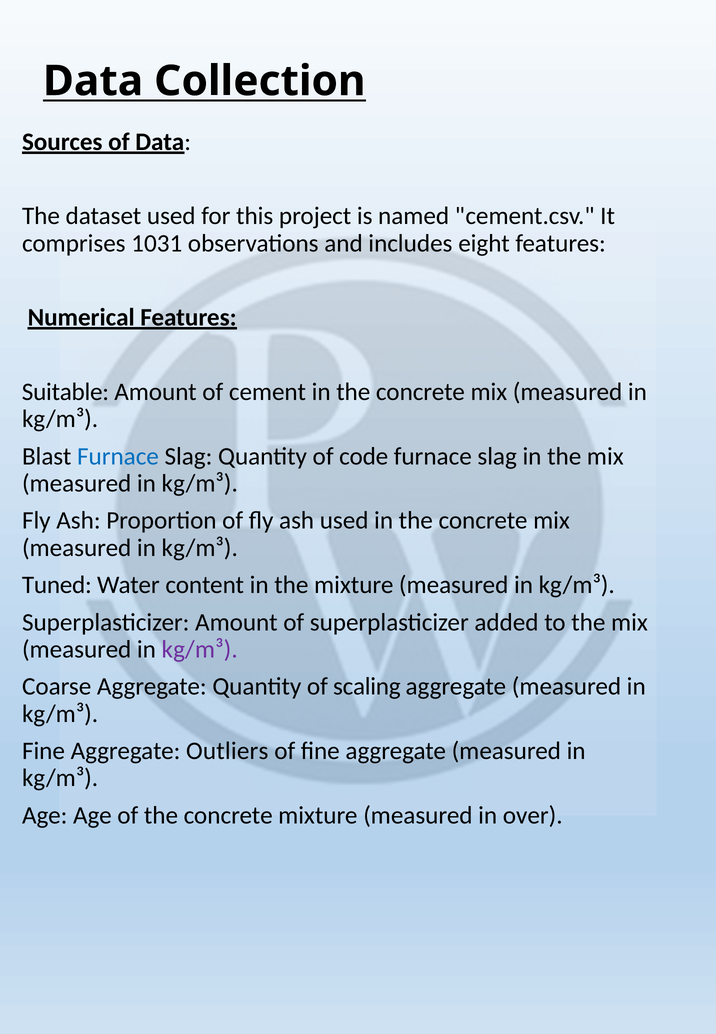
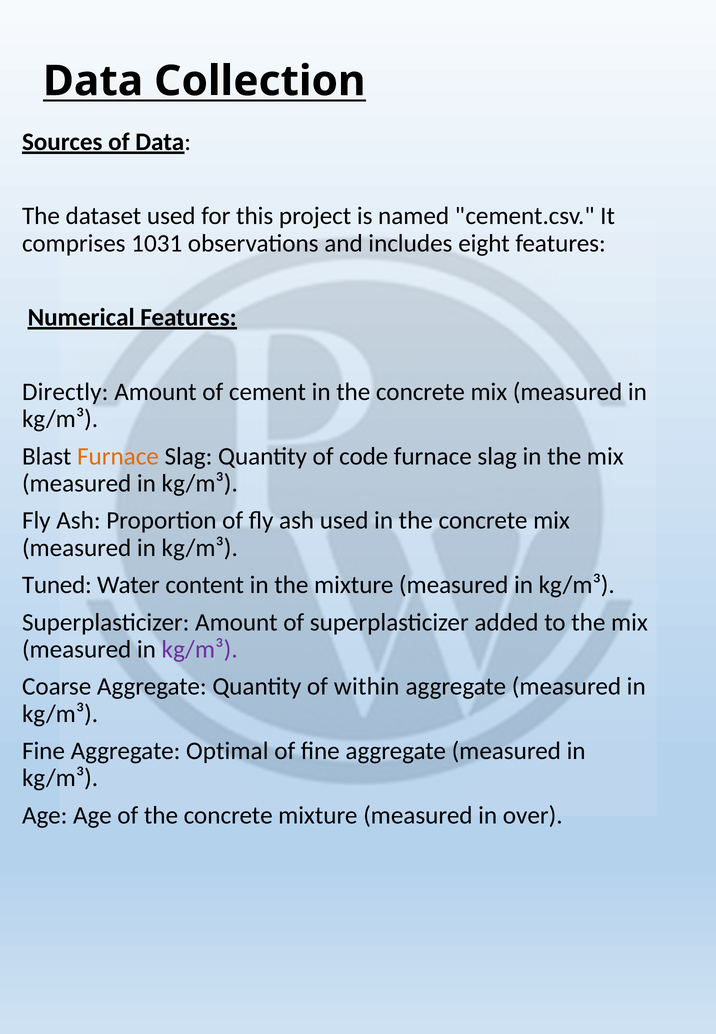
Suitable: Suitable -> Directly (65, 392)
Furnace colour: blue -> orange (118, 456)
scaling: scaling -> within (367, 687)
Outliers: Outliers -> Optimal (227, 751)
